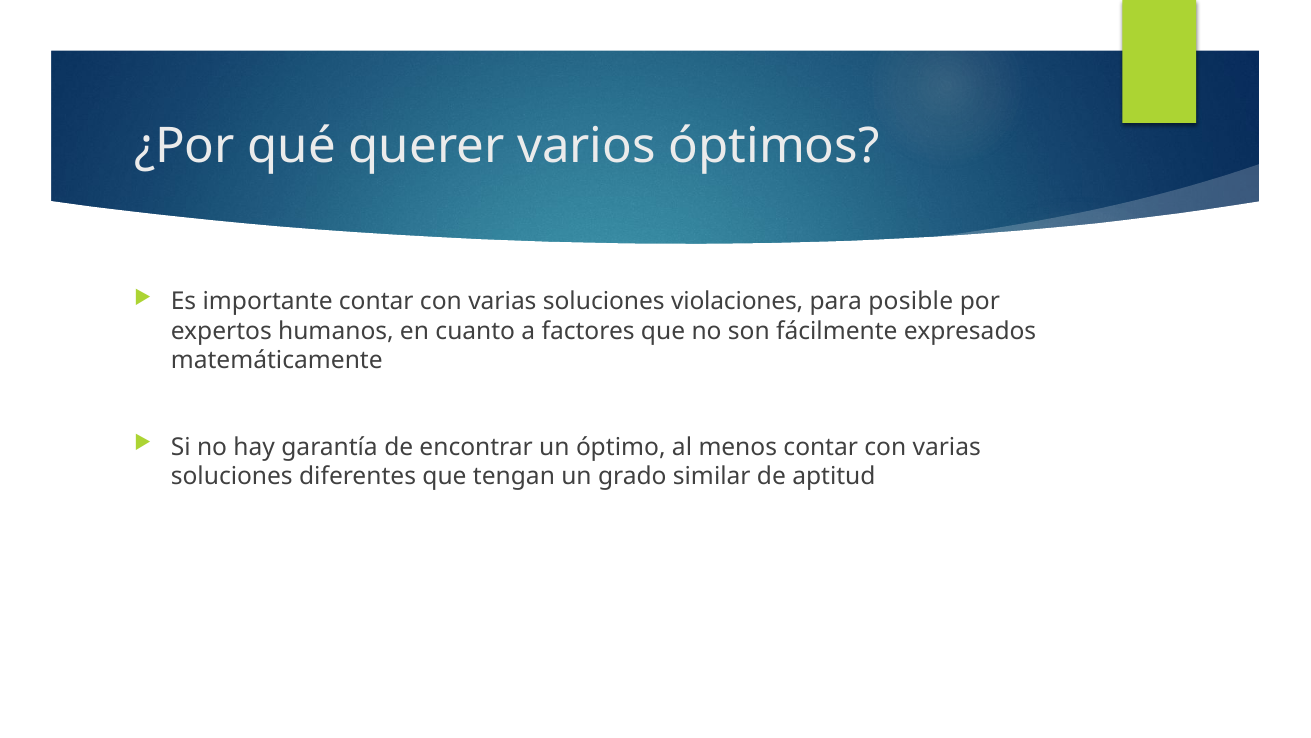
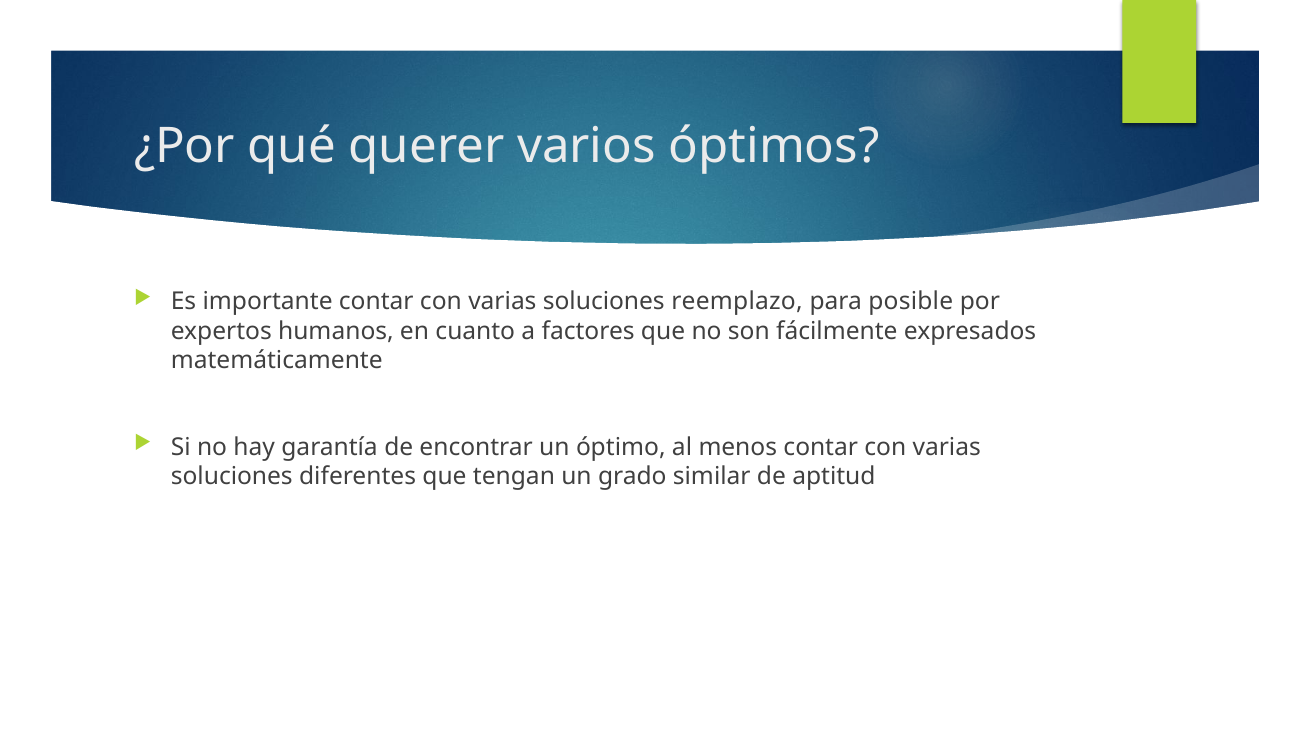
violaciones: violaciones -> reemplazo (737, 301)
